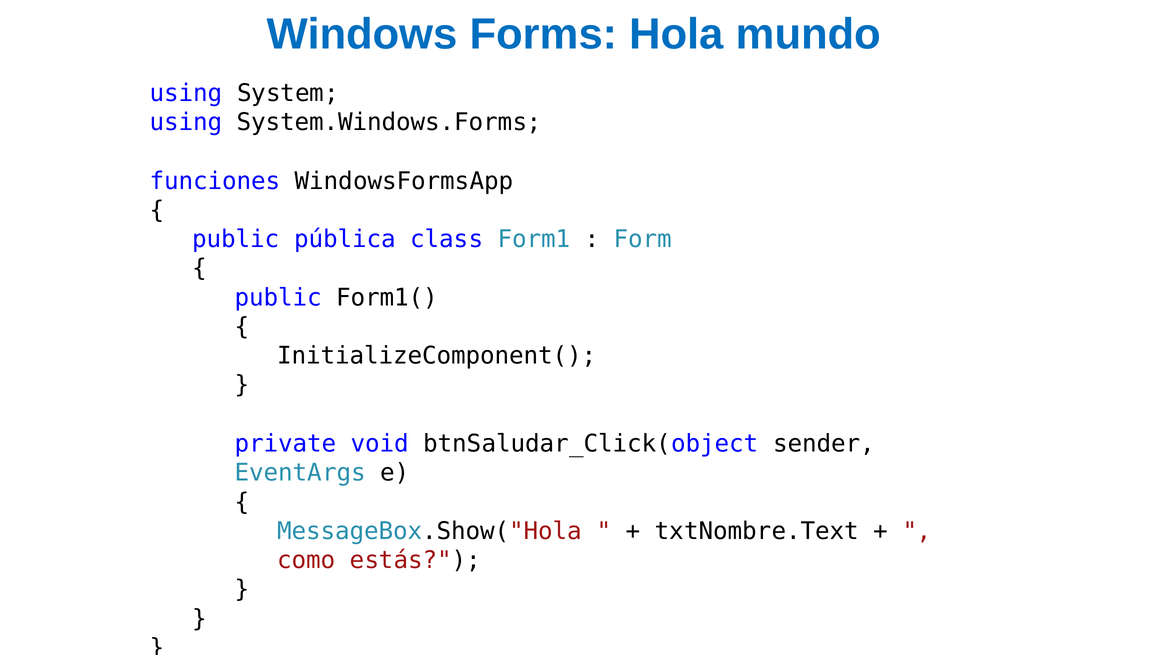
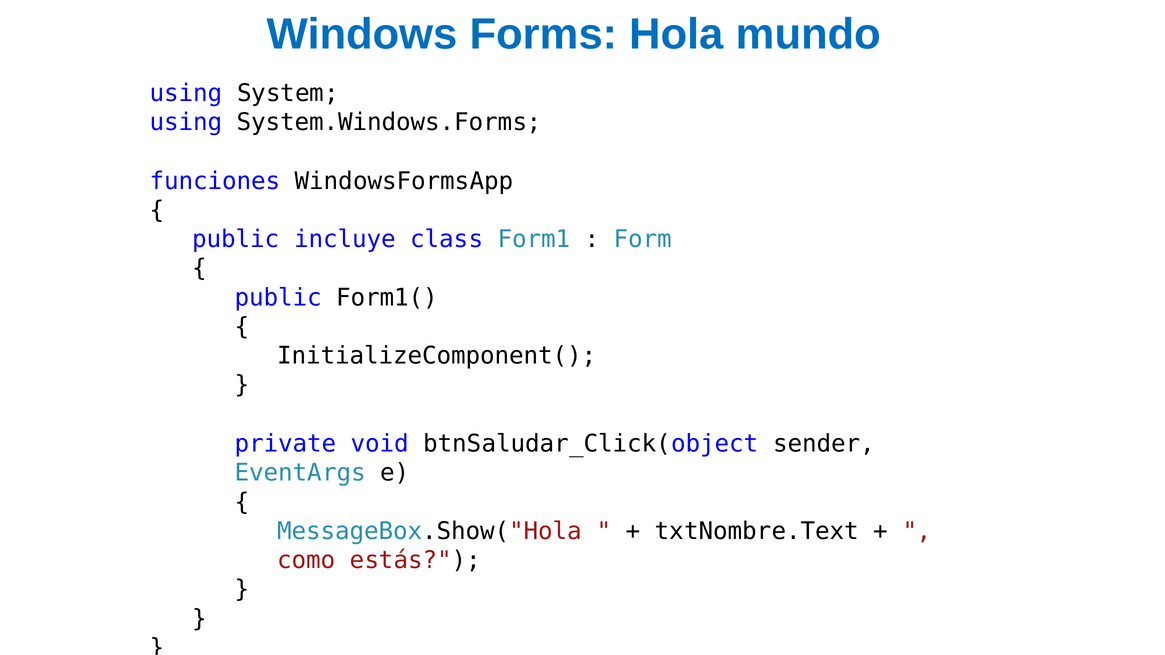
pública: pública -> incluye (345, 239)
